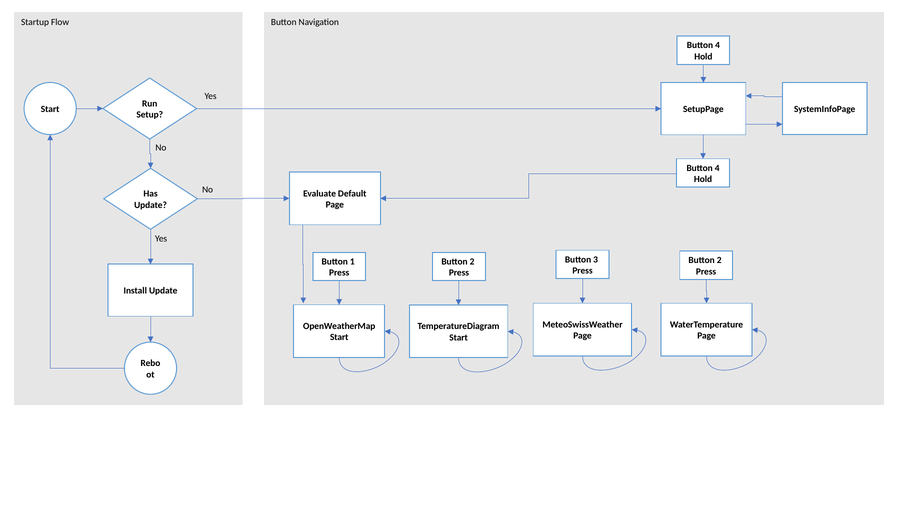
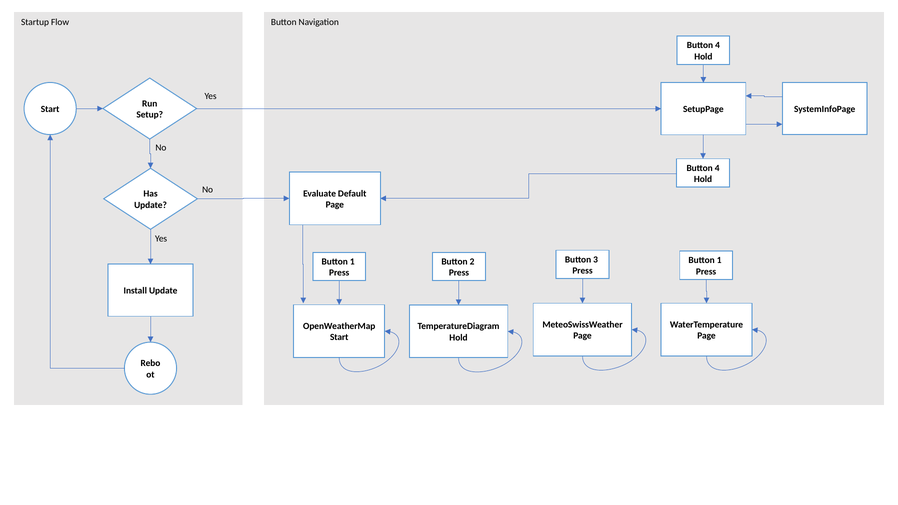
2: 2 -> 1 (719, 260)
Start: Start -> Hold (458, 338)
